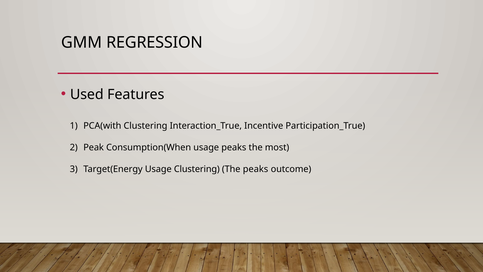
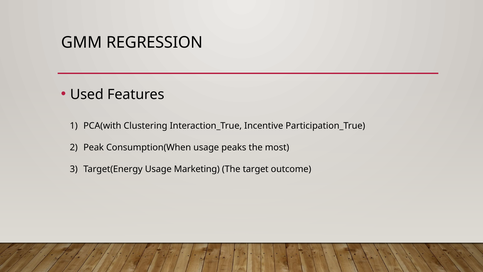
Usage Clustering: Clustering -> Marketing (197, 169)
The peaks: peaks -> target (256, 169)
